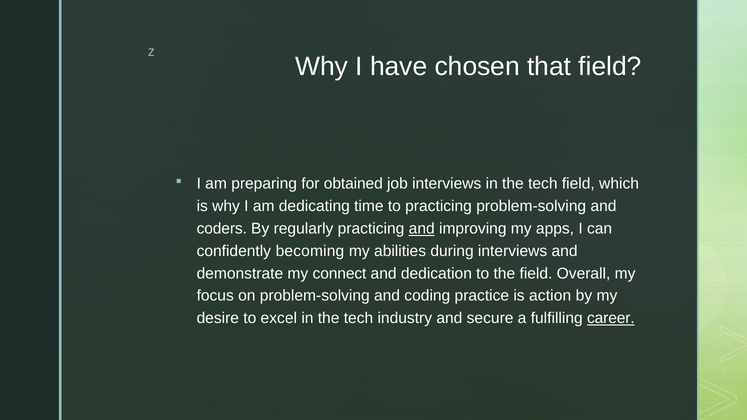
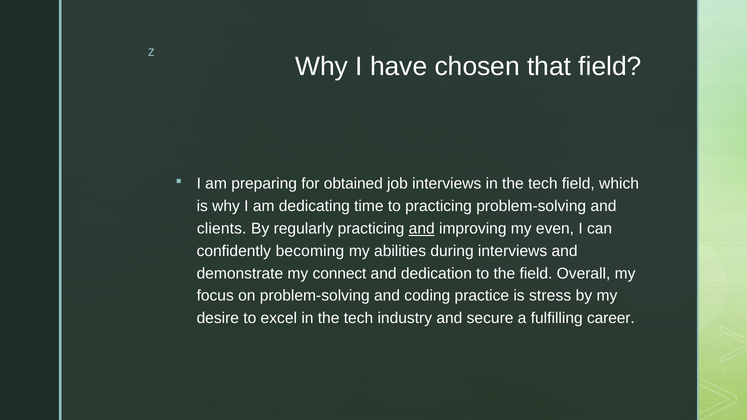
coders: coders -> clients (222, 229)
apps: apps -> even (555, 229)
action: action -> stress (550, 296)
career underline: present -> none (611, 318)
